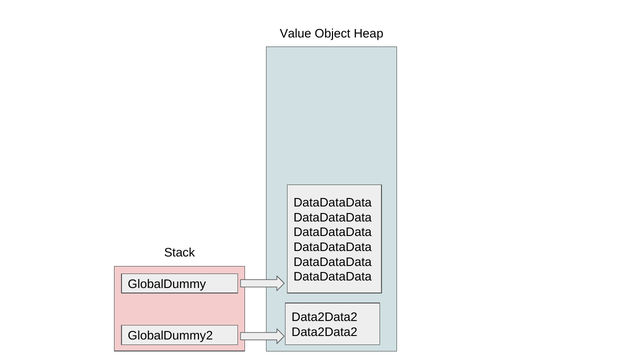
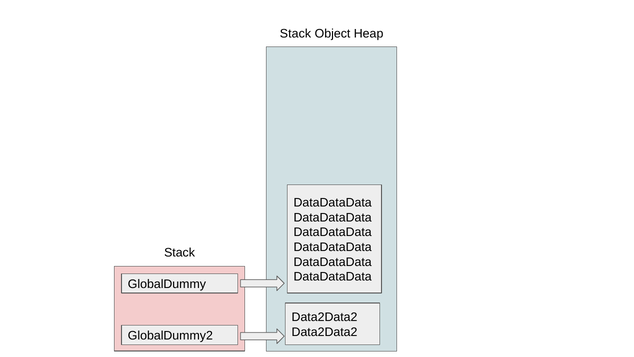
Value: Value -> Stack (295, 33)
